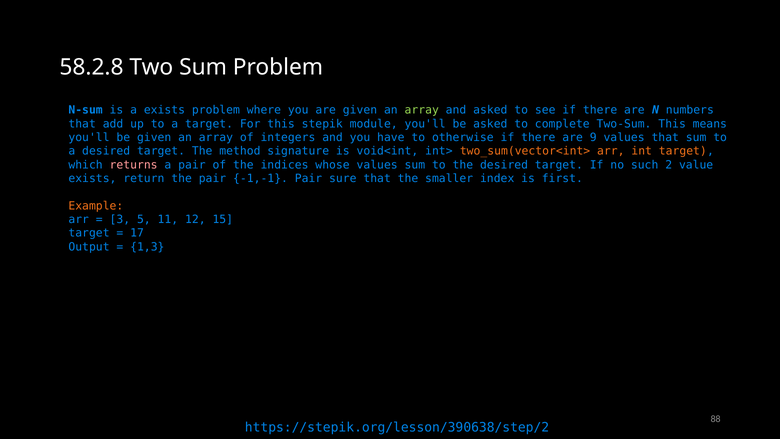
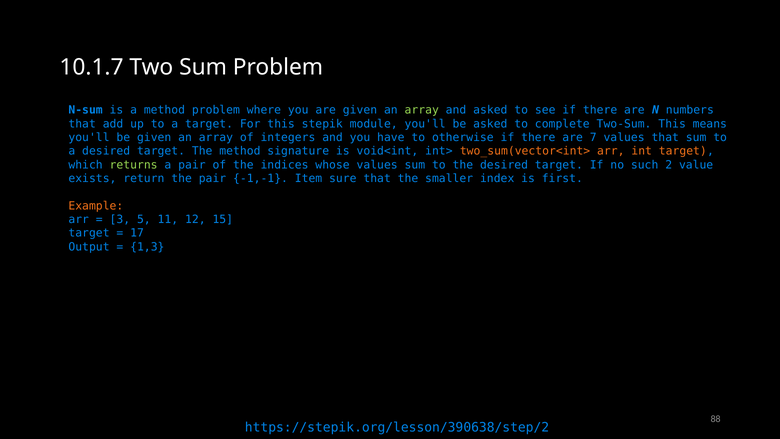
58.2.8: 58.2.8 -> 10.1.7 (92, 67)
a exists: exists -> method (164, 110)
9: 9 -> 7 (593, 137)
returns colour: pink -> light green (134, 165)
-1,-1 Pair: Pair -> Item (309, 178)
